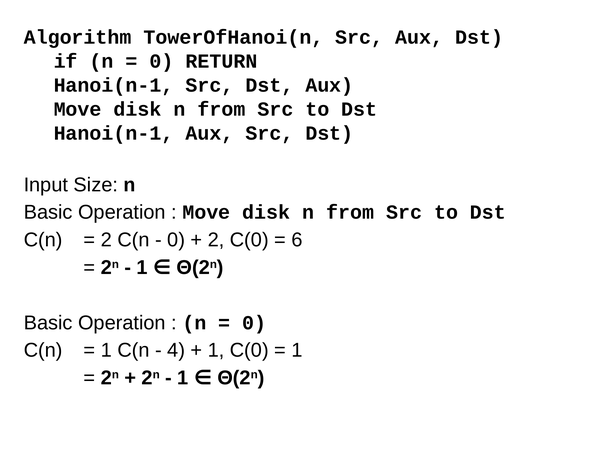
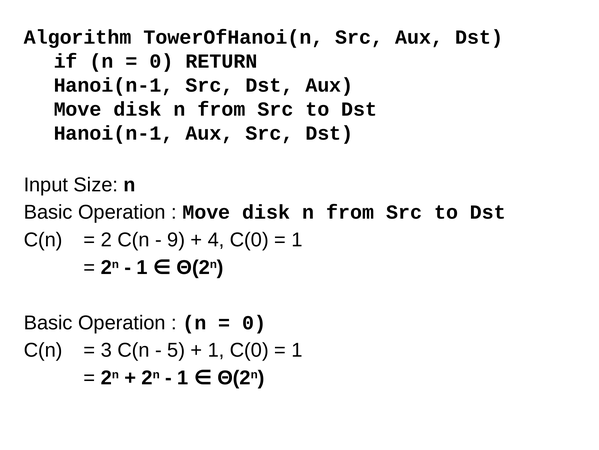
0: 0 -> 9 (176, 240)
2: 2 -> 4 (216, 240)
6: 6 -> 1 (297, 240)
1: 1 -> 3 (106, 350)
4: 4 -> 5 (176, 350)
